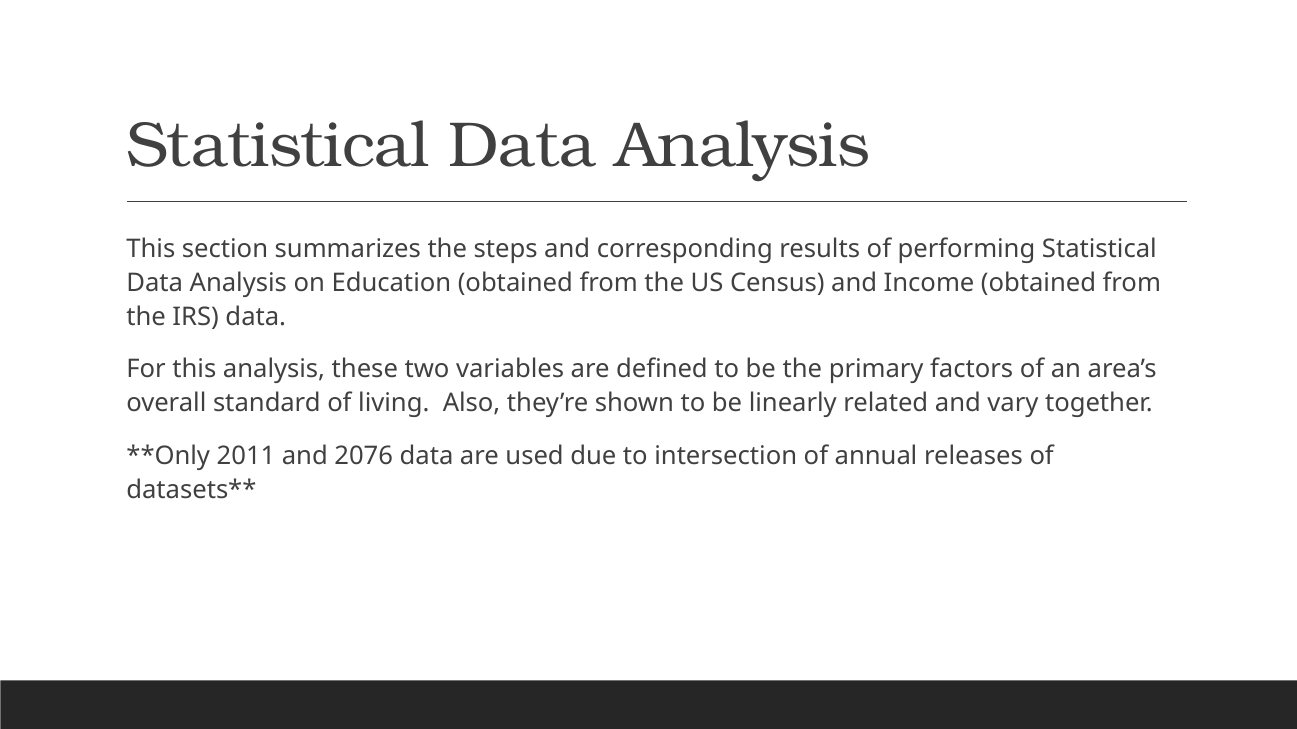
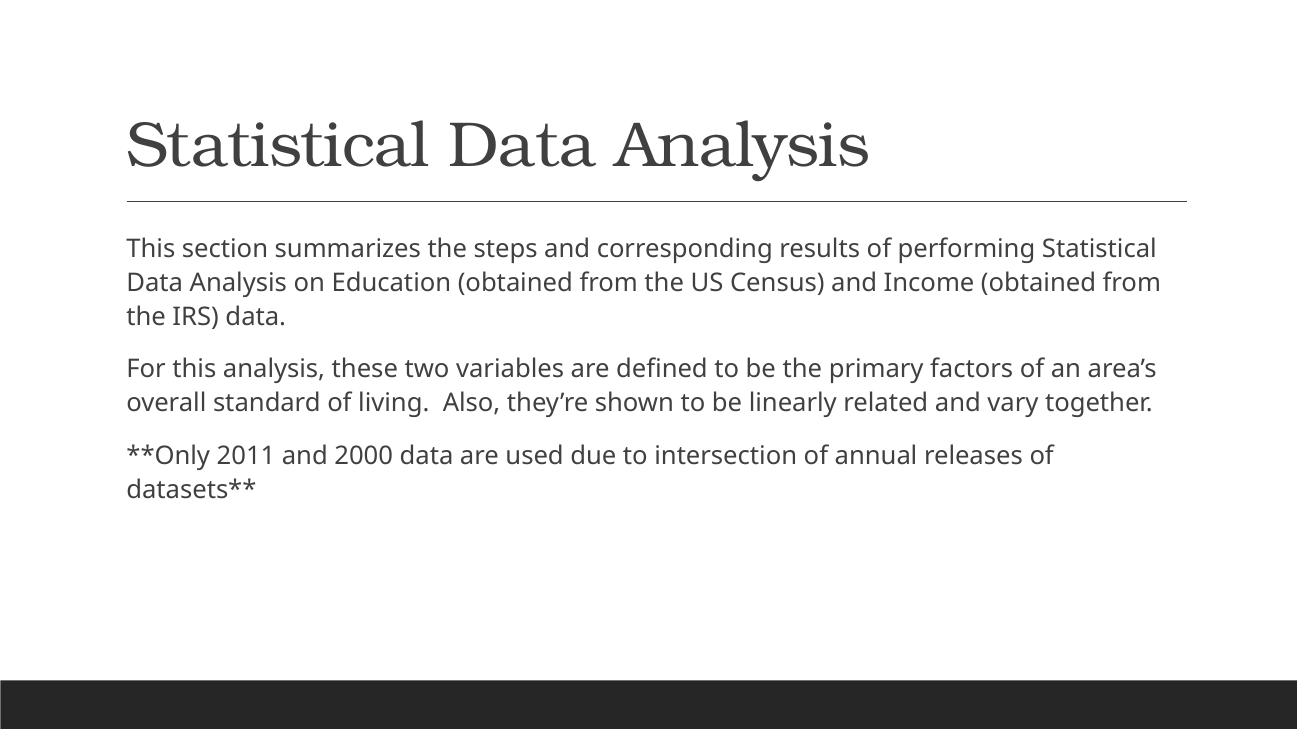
2076: 2076 -> 2000 (364, 456)
